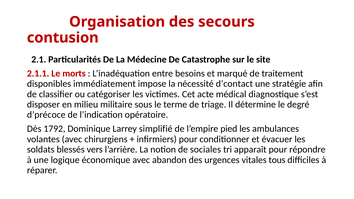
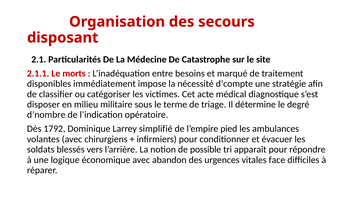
contusion: contusion -> disposant (63, 38)
d’contact: d’contact -> d’compte (234, 84)
d’précoce: d’précoce -> d’nombre (46, 115)
sociales: sociales -> possible (206, 150)
tous: tous -> face (277, 160)
